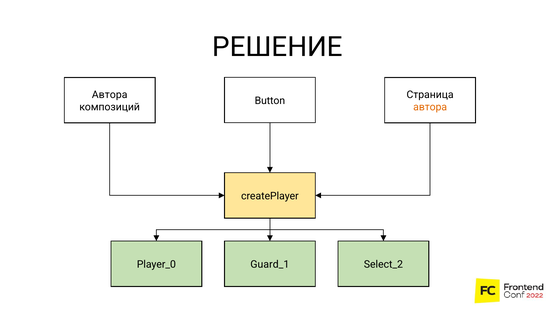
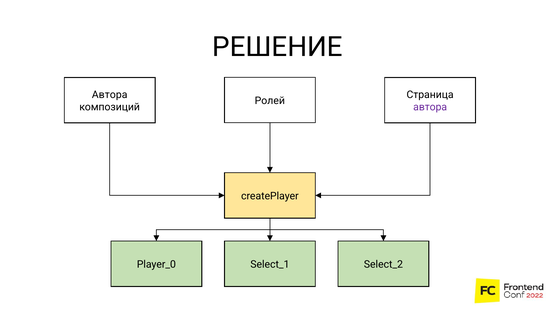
Button: Button -> Ролей (270, 101)
автора colour: orange -> purple (430, 107)
Guard_1: Guard_1 -> Select_1 (270, 265)
